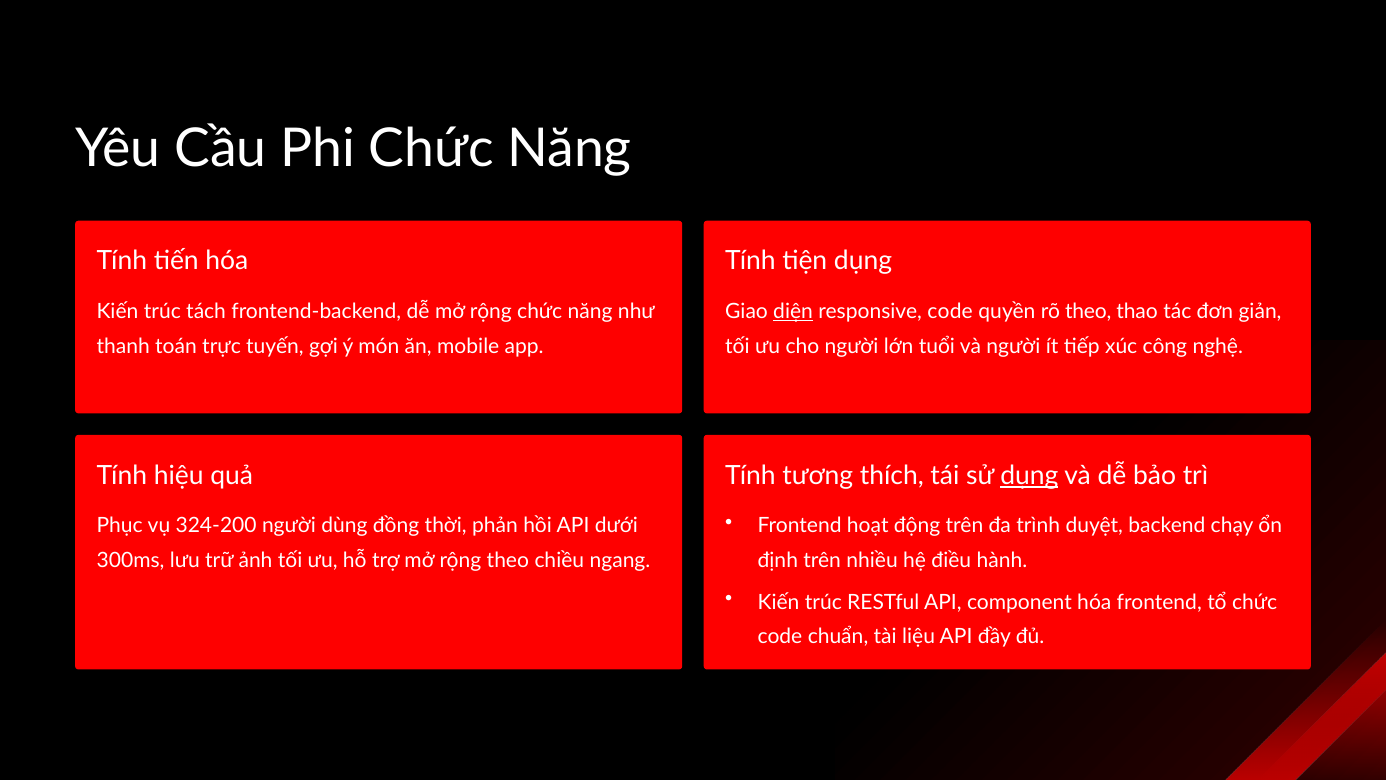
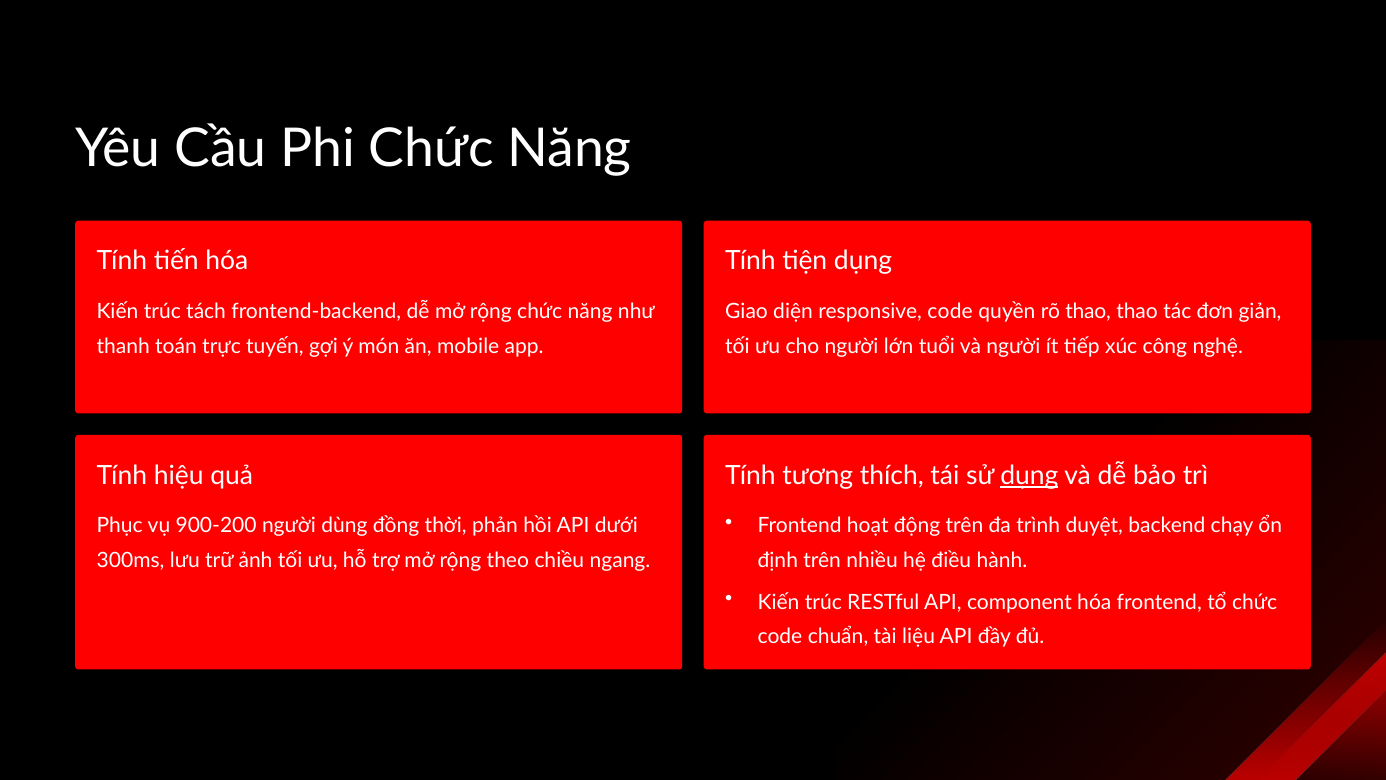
diện underline: present -> none (793, 312)
rõ theo: theo -> thao (1088, 312)
324-200: 324-200 -> 900-200 (216, 526)
